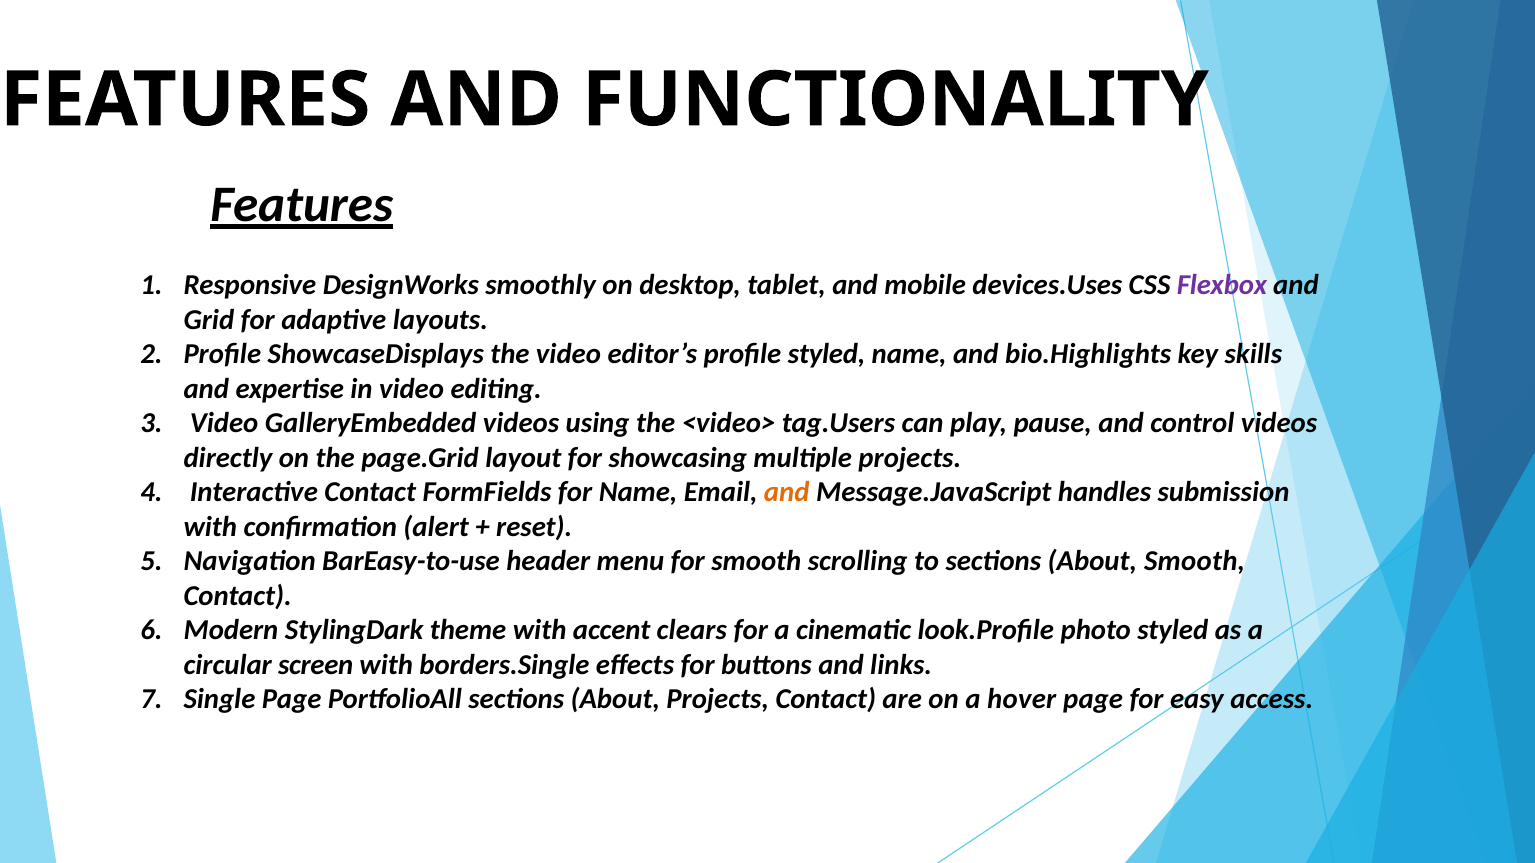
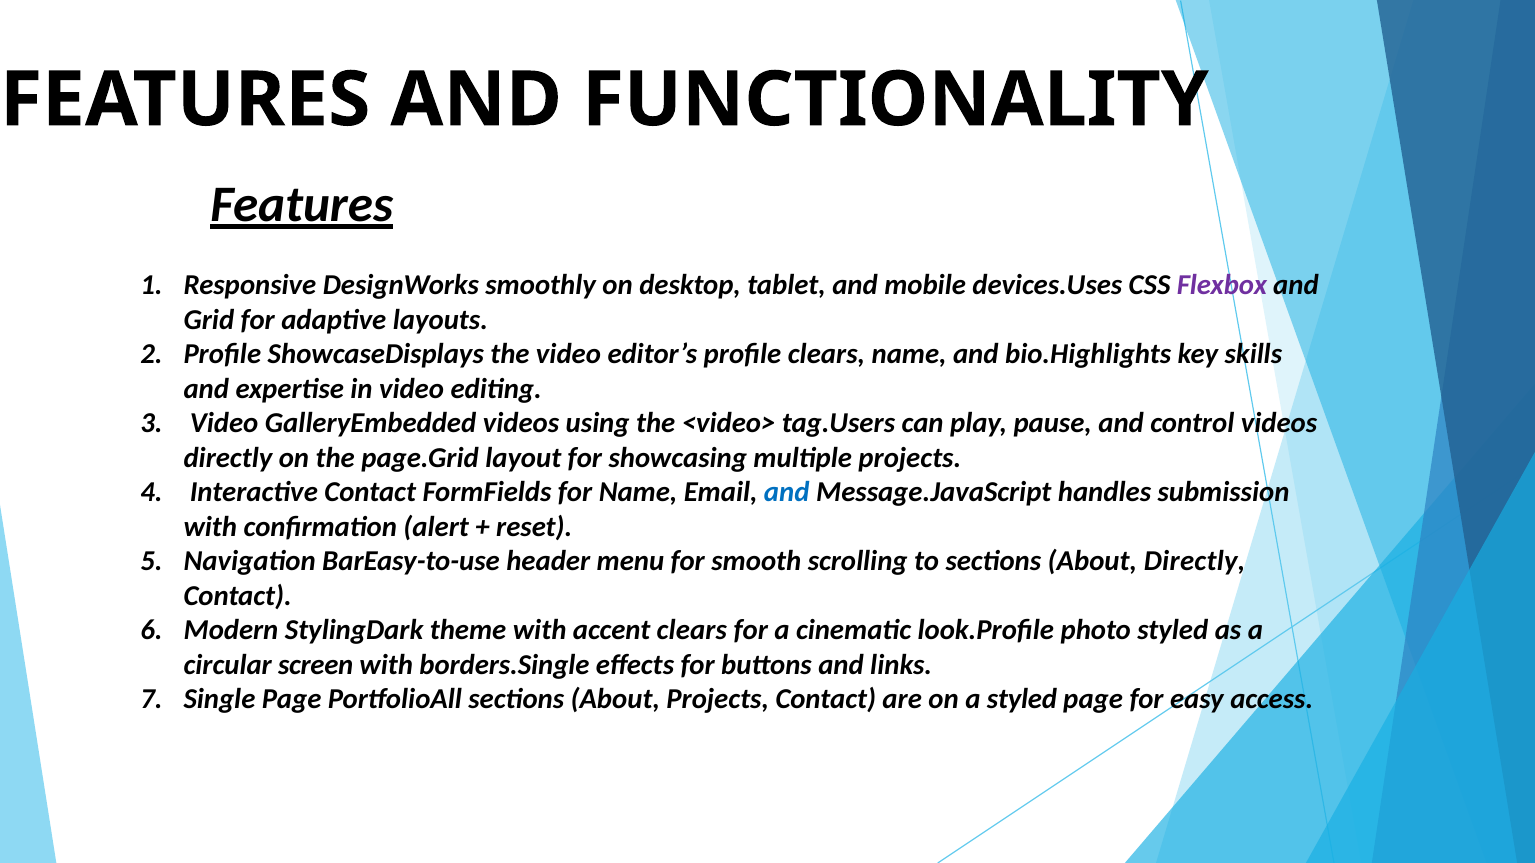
profile styled: styled -> clears (826, 354)
and colour: orange -> blue (787, 492)
About Smooth: Smooth -> Directly (1195, 562)
a hover: hover -> styled (1022, 700)
